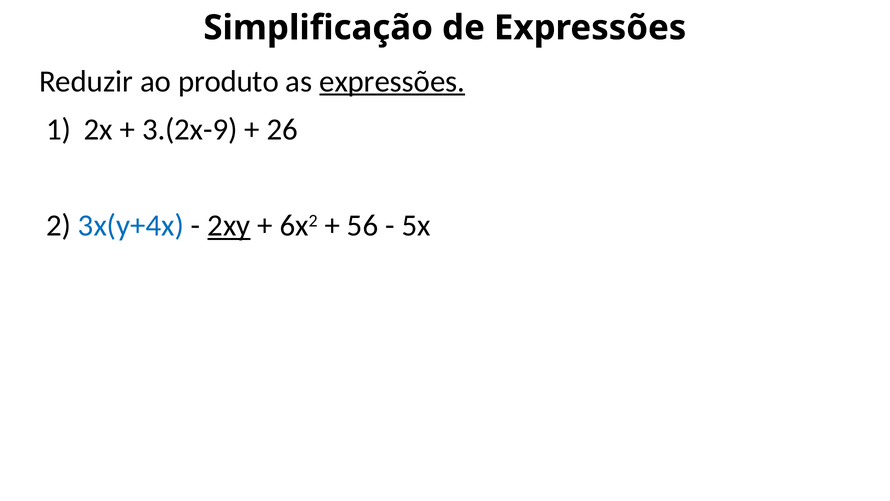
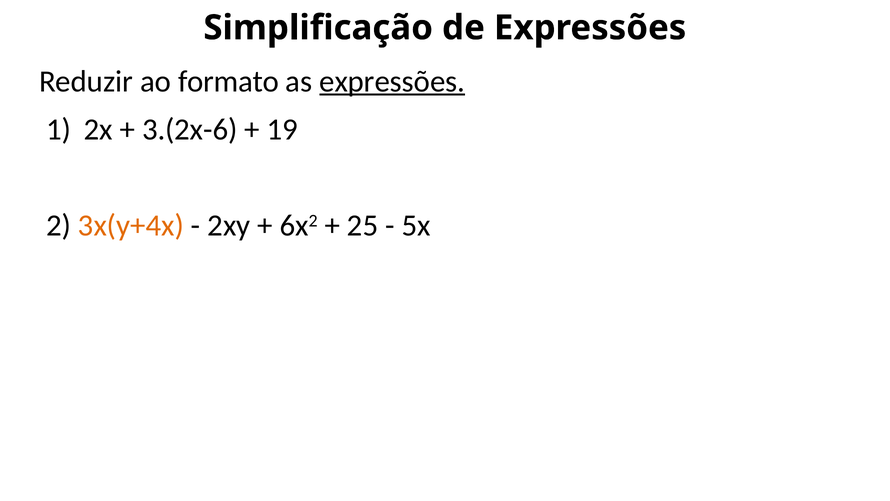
produto: produto -> formato (228, 81)
3.(2x-9: 3.(2x-9 -> 3.(2x-6 (190, 129)
26: 26 -> 19 (282, 129)
3x(y+4x colour: blue -> orange (131, 226)
2xy underline: present -> none (229, 226)
56: 56 -> 25 (363, 226)
